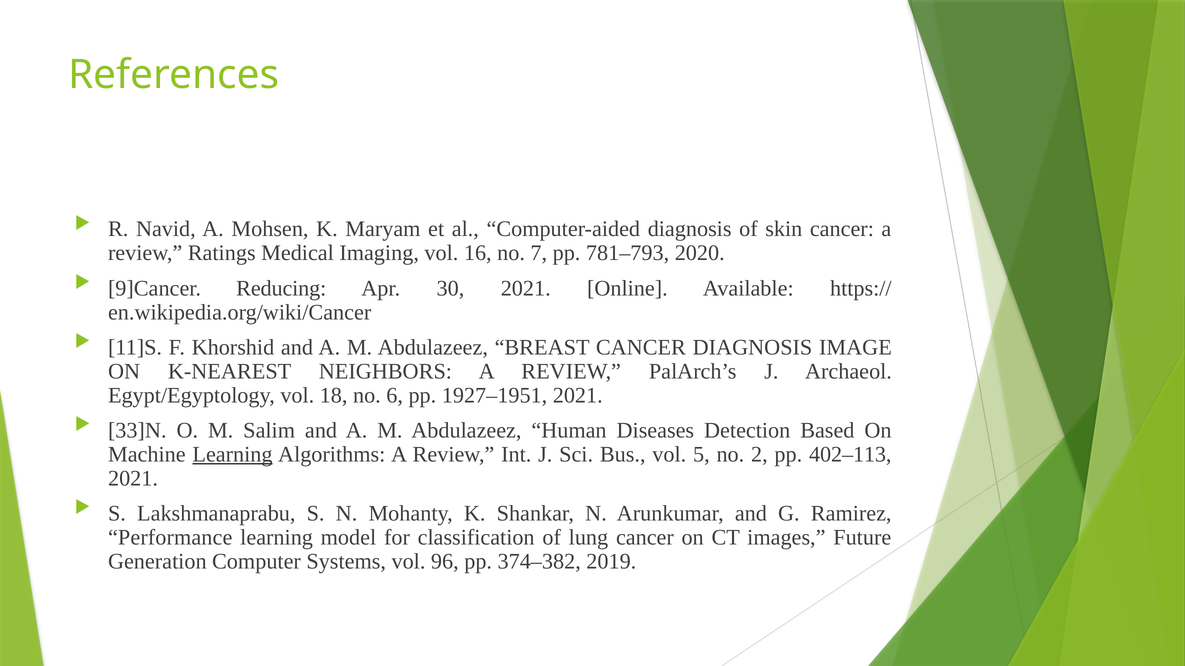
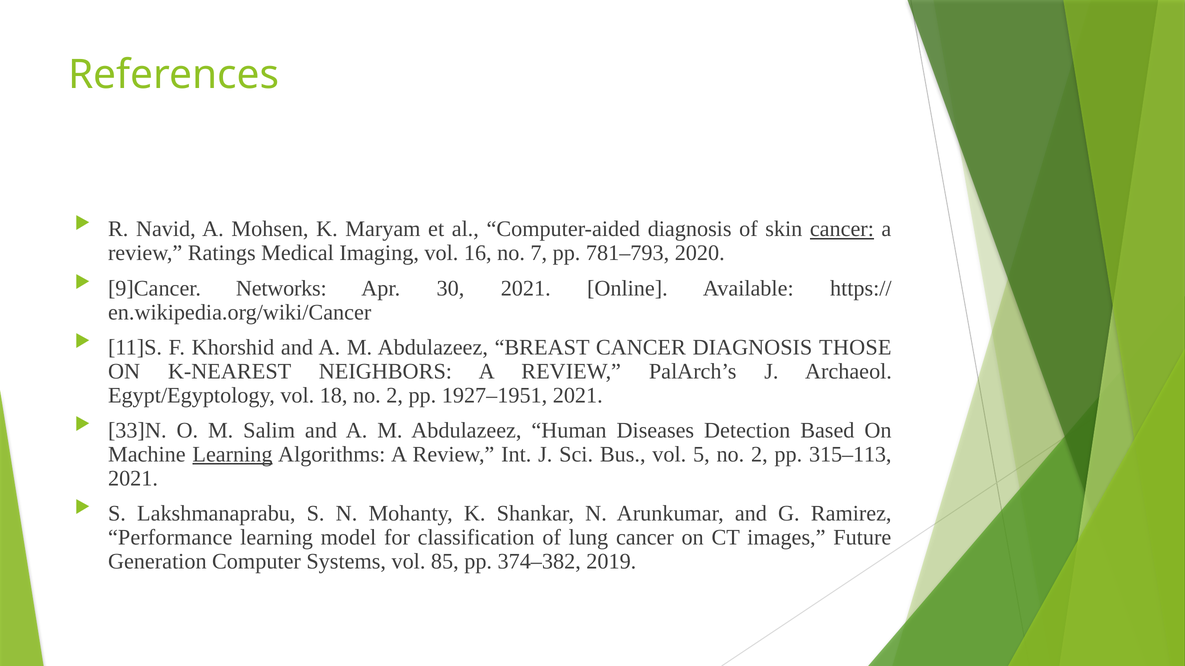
cancer underline: none -> present (842, 229)
Reducing: Reducing -> Networks (281, 288)
IMAGE: IMAGE -> THOSE (855, 348)
18 no 6: 6 -> 2 (395, 396)
402–113: 402–113 -> 315–113 (850, 455)
96: 96 -> 85 (445, 562)
